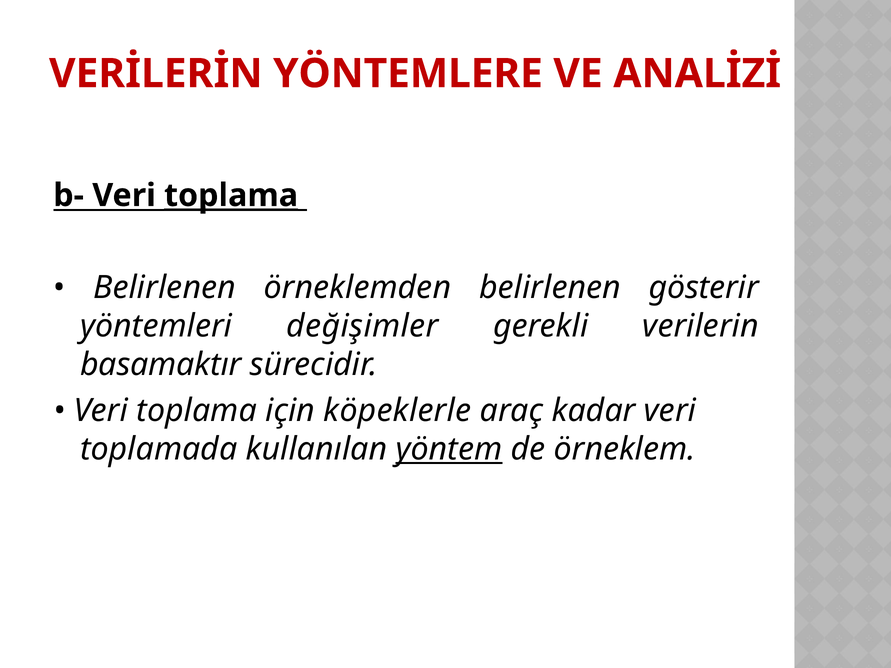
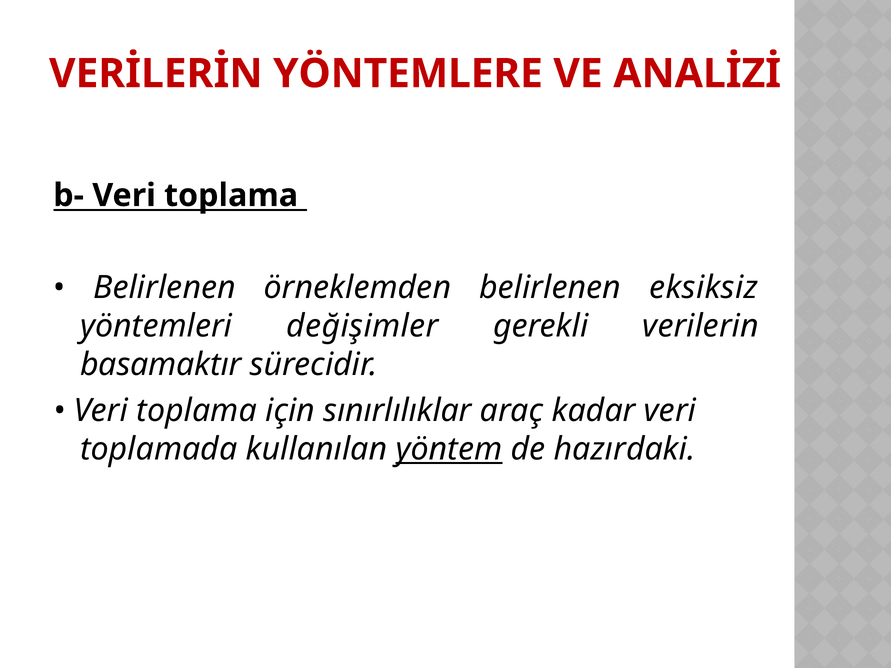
toplama underline: present -> none (231, 195)
gösterir: gösterir -> eksiksiz (704, 288)
köpeklerle: köpeklerle -> sınırlılıklar (398, 411)
örneklem: örneklem -> hazırdaki (625, 449)
